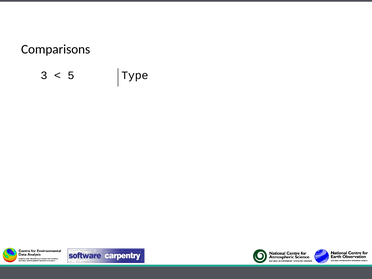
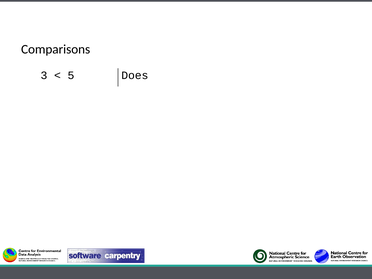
Type: Type -> Does (135, 76)
